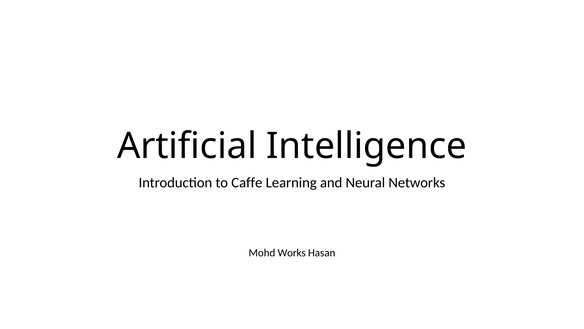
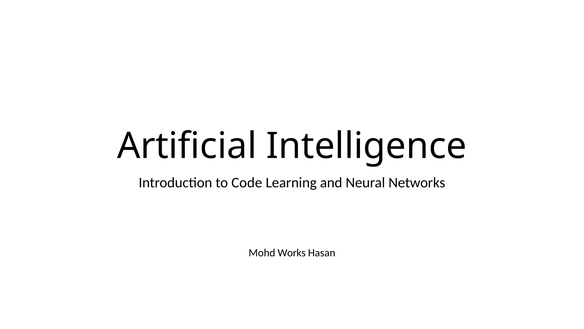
Caffe: Caffe -> Code (247, 183)
